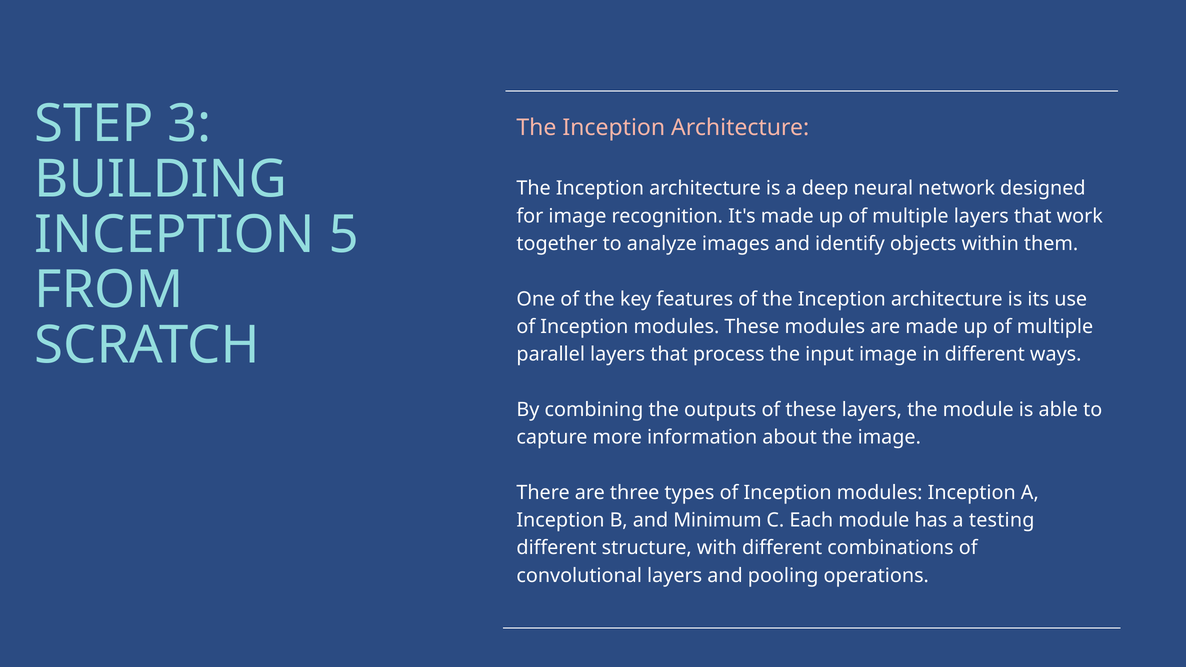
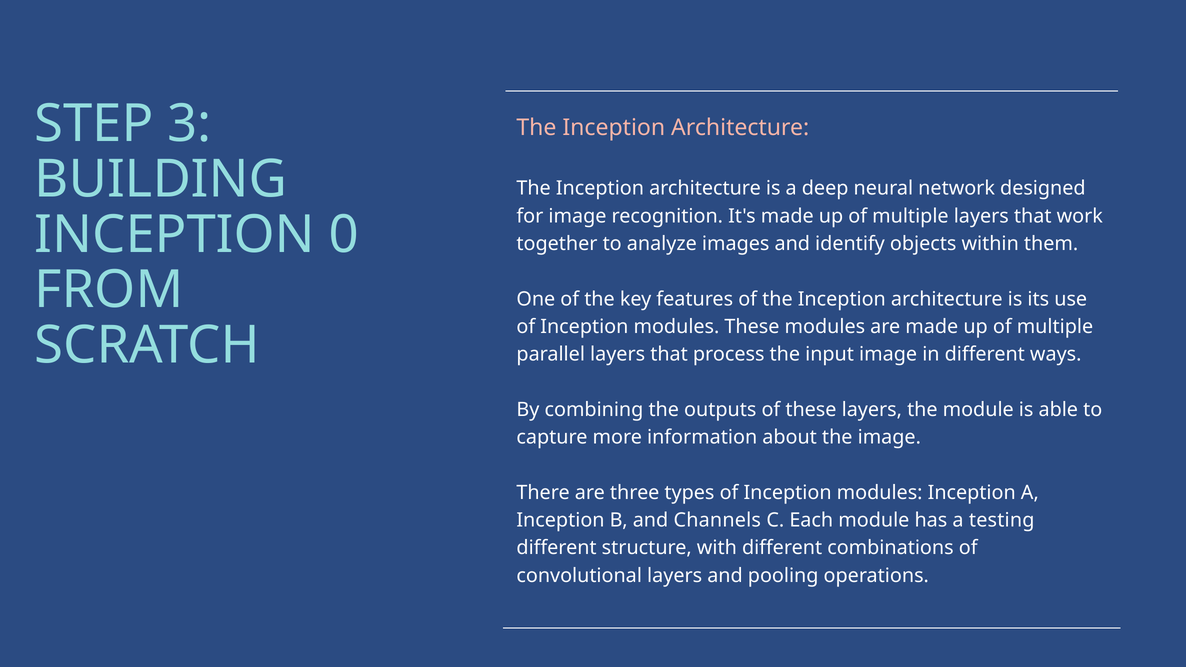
5: 5 -> 0 (344, 235)
Minimum: Minimum -> Channels (717, 520)
